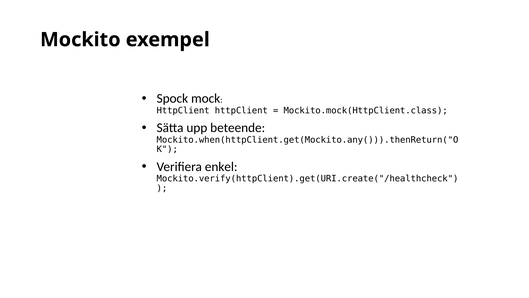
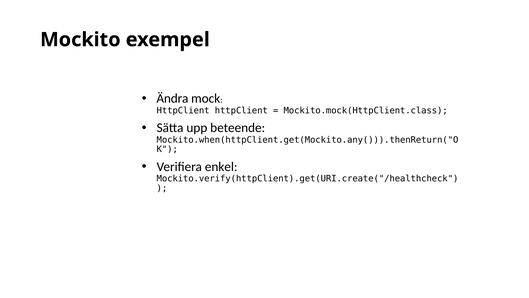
Spock: Spock -> Ändra (172, 98)
